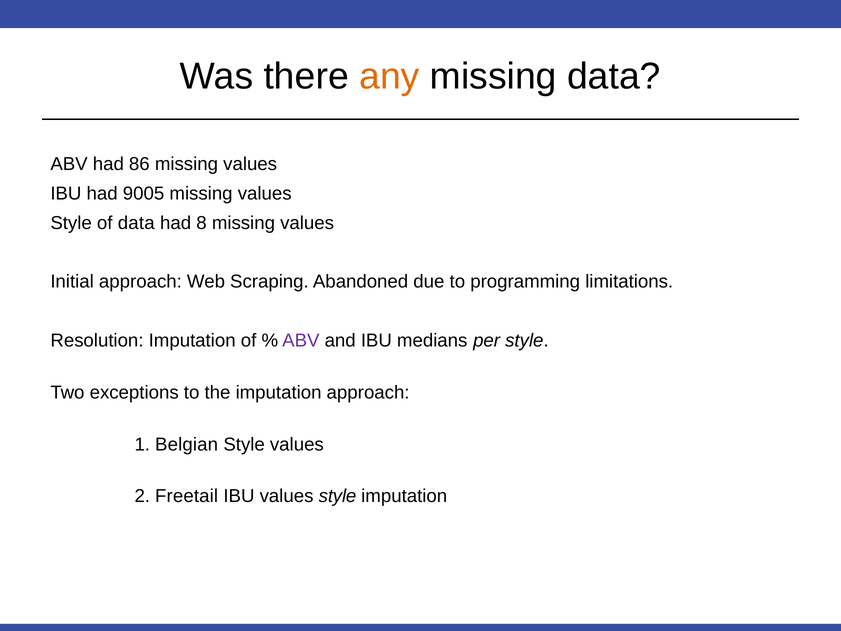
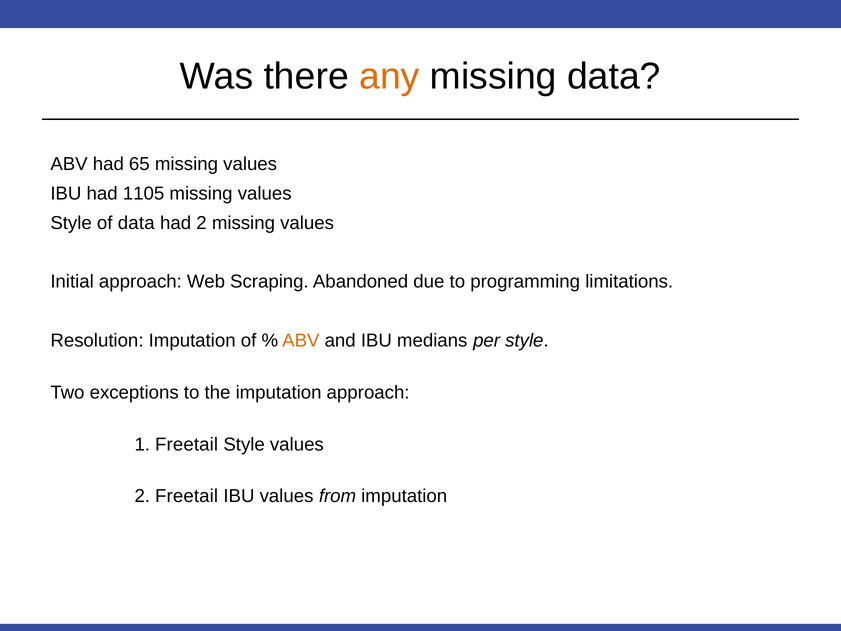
86: 86 -> 65 (139, 164)
9005: 9005 -> 1105 (144, 193)
had 8: 8 -> 2 (202, 223)
ABV colour: purple -> orange (301, 341)
1 Belgian: Belgian -> Freetail (187, 444)
IBU values style: style -> from (337, 496)
